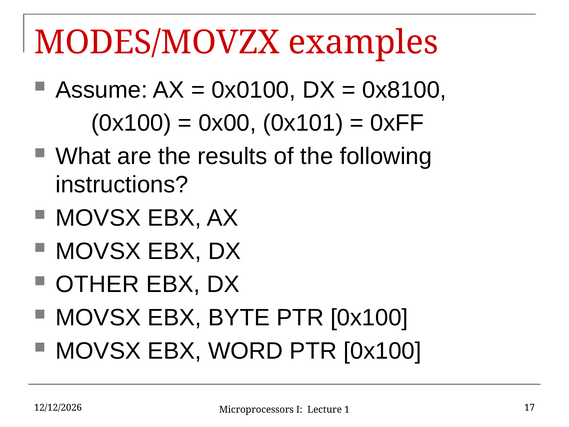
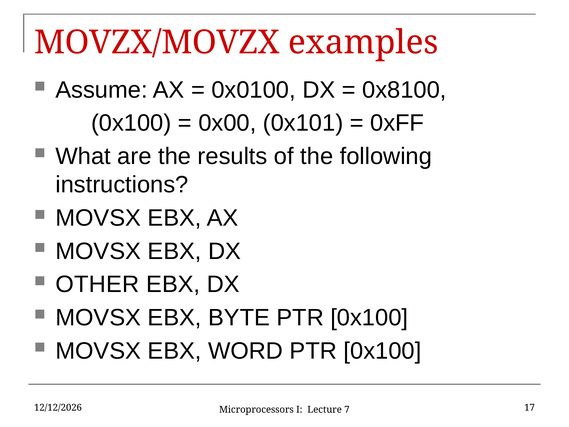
MODES/MOVZX: MODES/MOVZX -> MOVZX/MOVZX (157, 42)
1: 1 -> 7 (347, 409)
